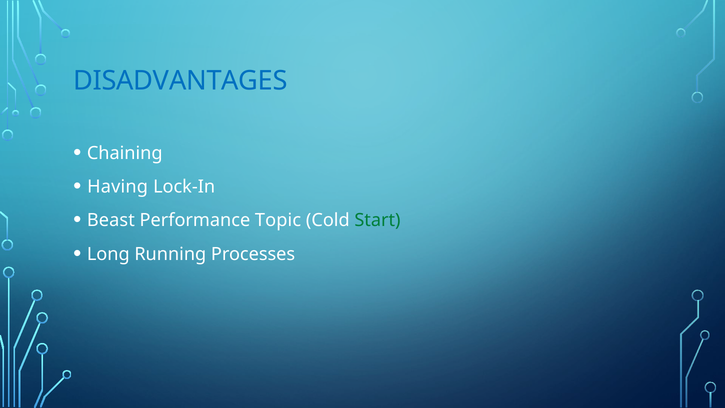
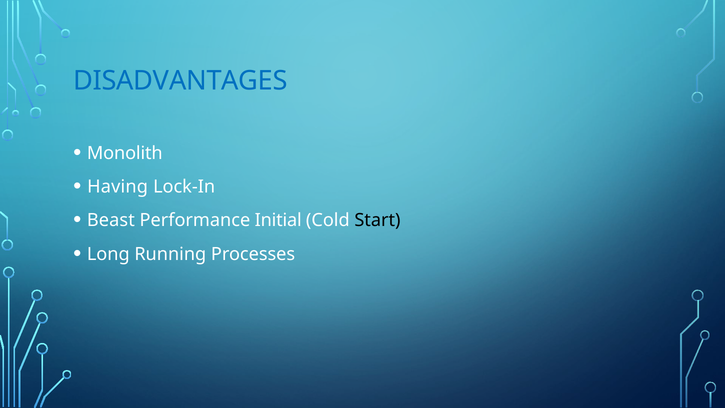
Chaining: Chaining -> Monolith (125, 153)
Topic: Topic -> Initial (278, 220)
Start colour: green -> black (377, 220)
